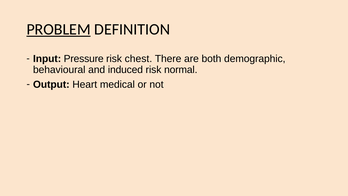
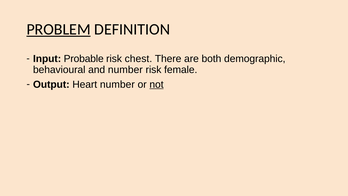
Pressure: Pressure -> Probable (84, 59)
and induced: induced -> number (125, 70)
normal: normal -> female (181, 70)
Heart medical: medical -> number (117, 84)
not underline: none -> present (157, 84)
